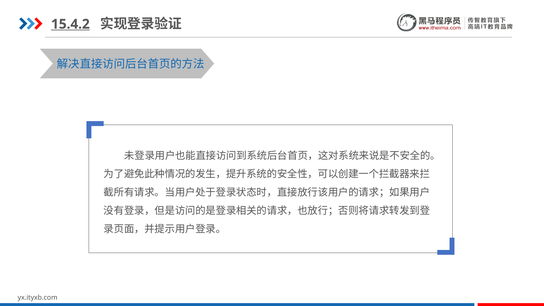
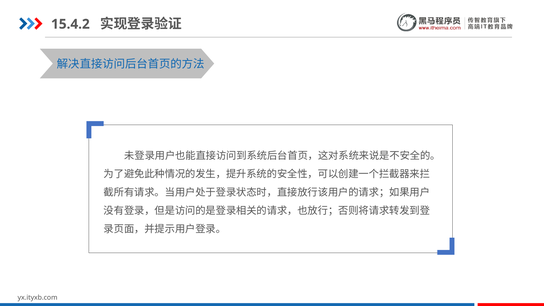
15.4.2 underline: present -> none (70, 24)
